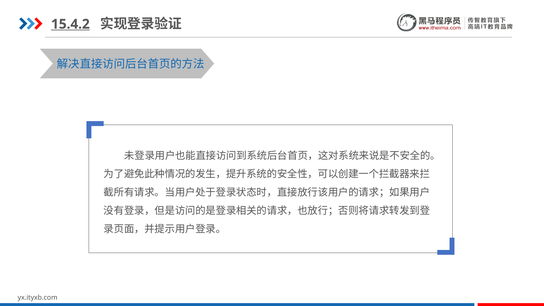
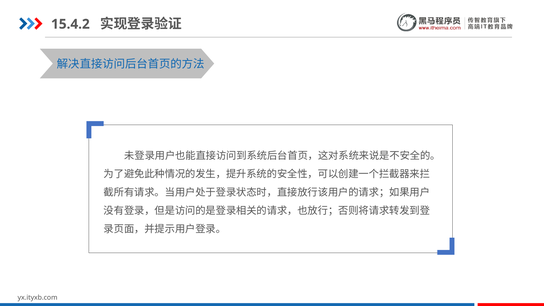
15.4.2 underline: present -> none (70, 24)
